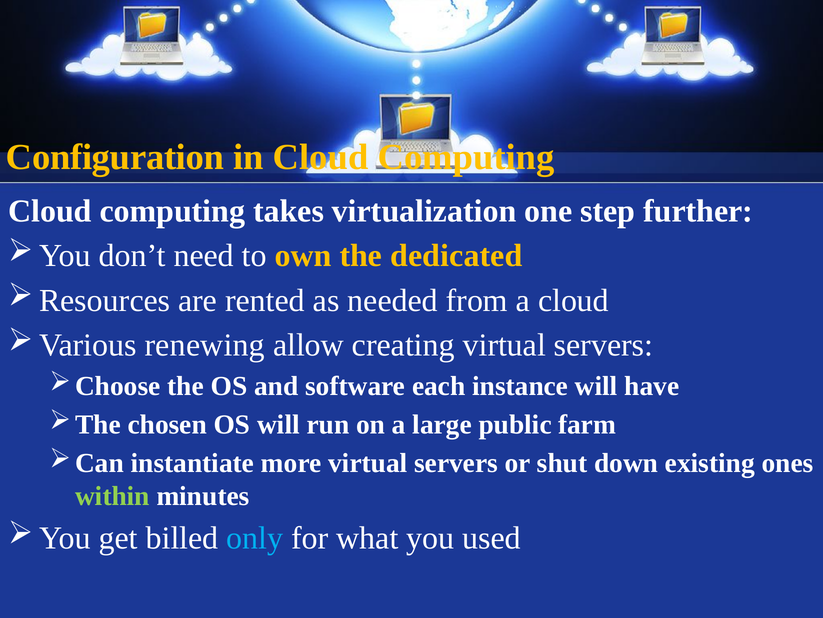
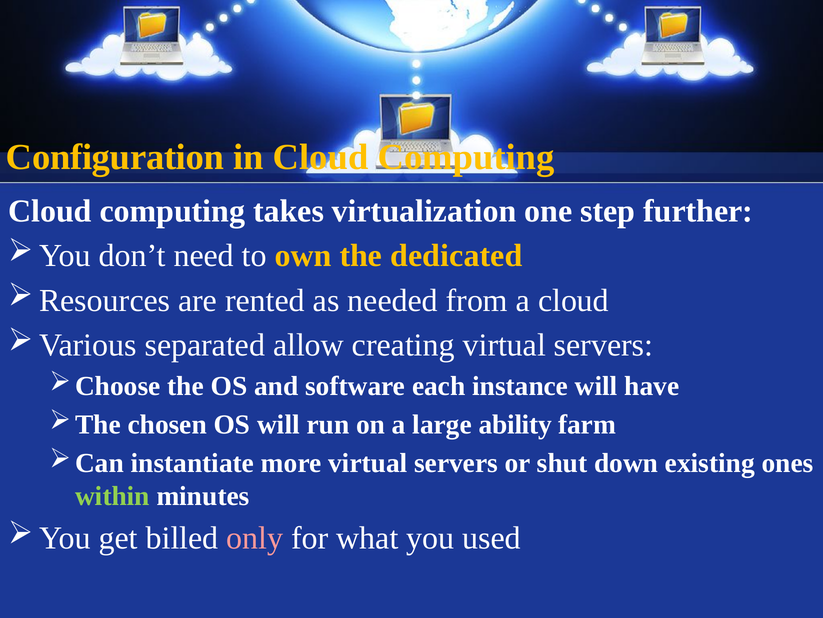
renewing: renewing -> separated (205, 345)
public: public -> ability (515, 424)
only colour: light blue -> pink (255, 538)
